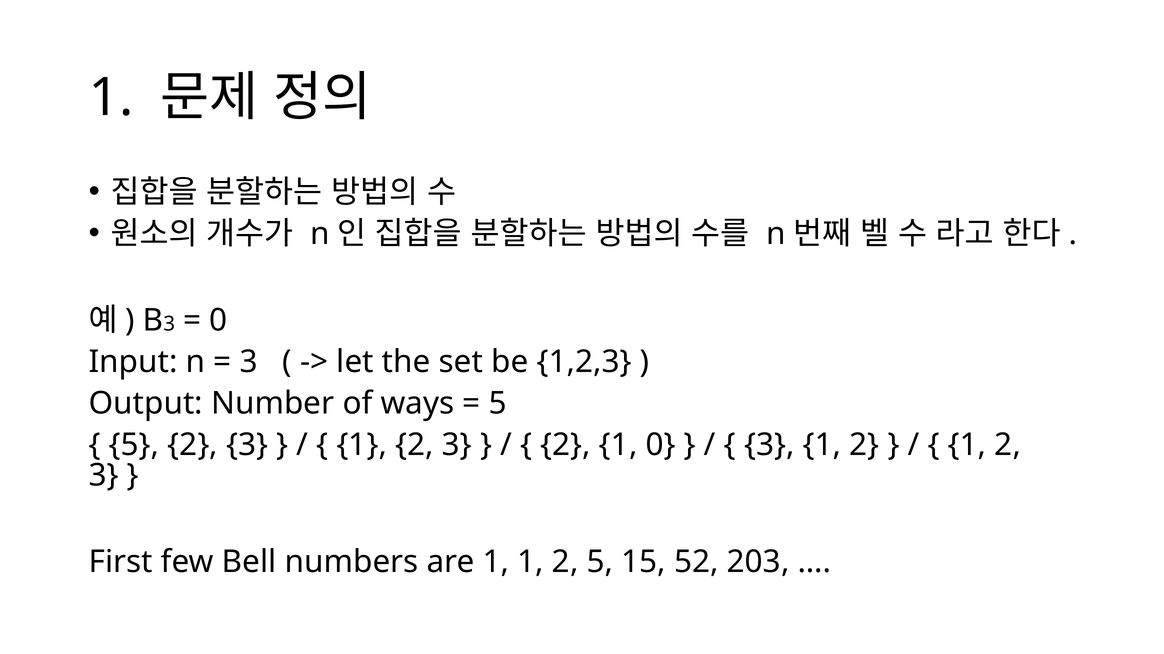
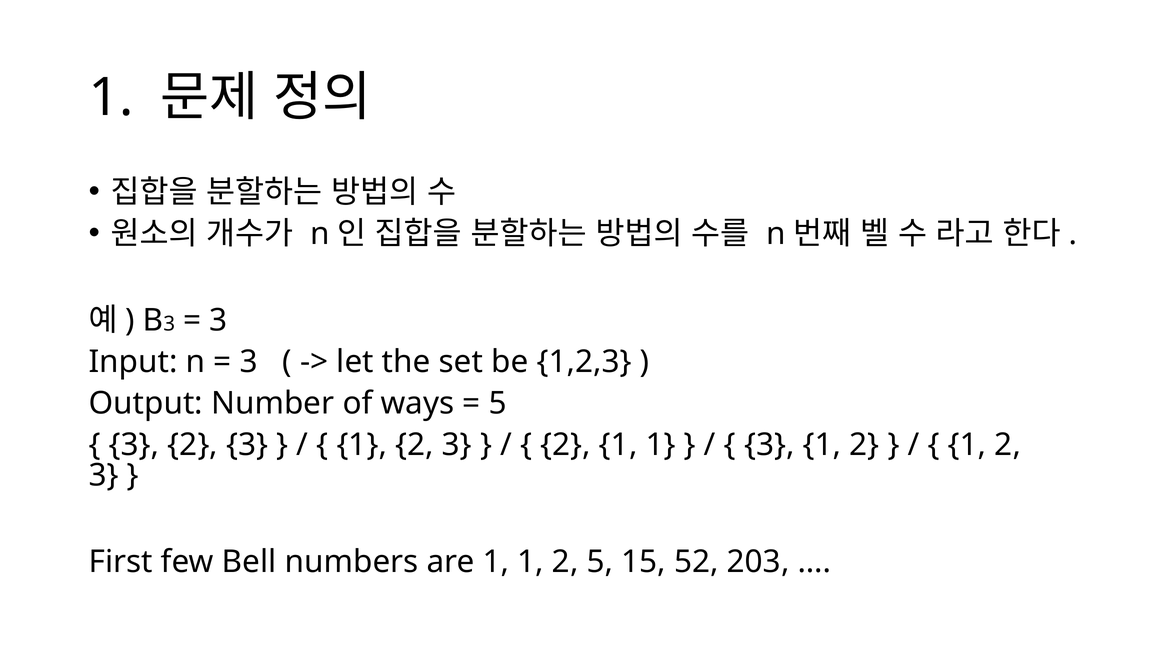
0: 0 -> 3 (218, 321)
5: 5 -> 3 (134, 445)
2 1 0: 0 -> 1 (661, 445)
